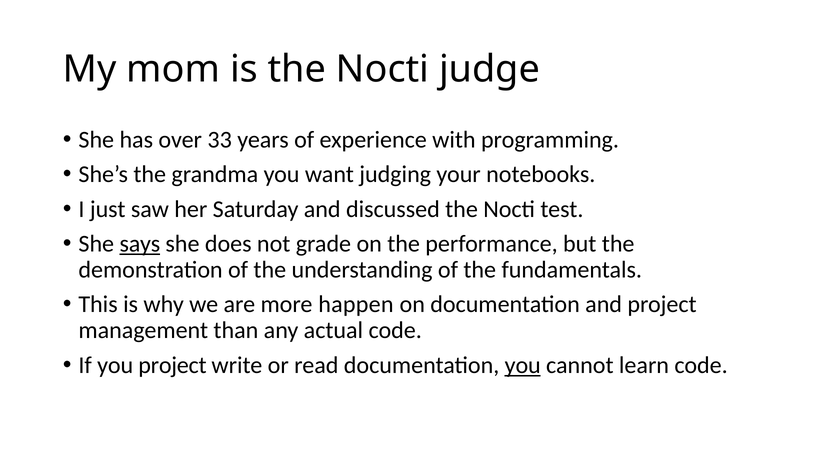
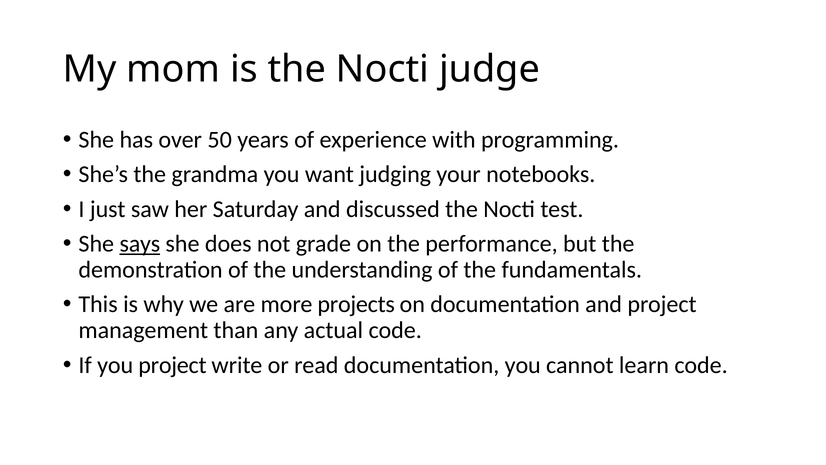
33: 33 -> 50 (220, 140)
happen: happen -> projects (356, 304)
you underline: present -> none (523, 365)
